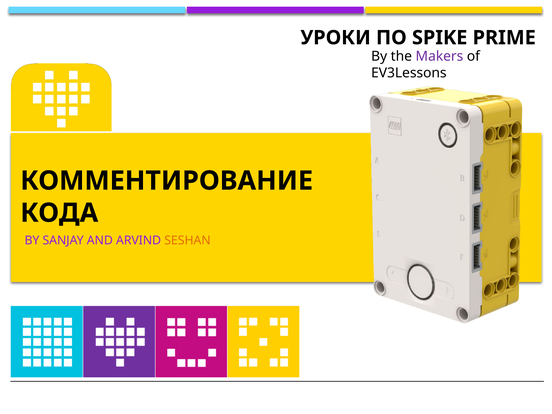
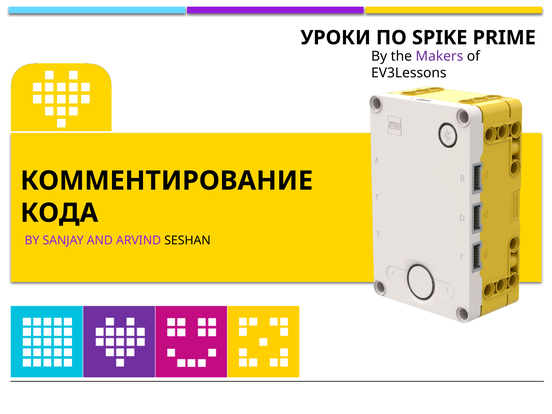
SESHAN colour: orange -> black (187, 240)
